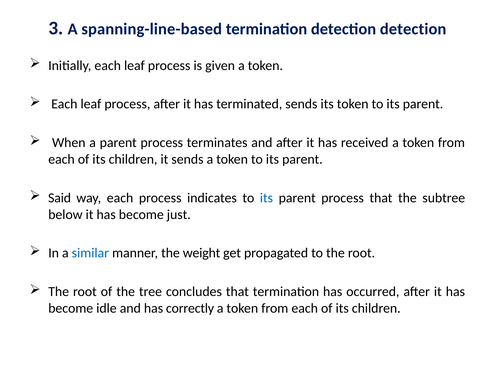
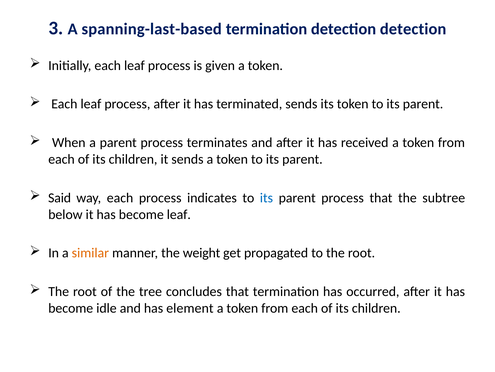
spanning-line-based: spanning-line-based -> spanning-last-based (152, 29)
become just: just -> leaf (179, 214)
similar colour: blue -> orange (90, 253)
correctly: correctly -> element (190, 308)
